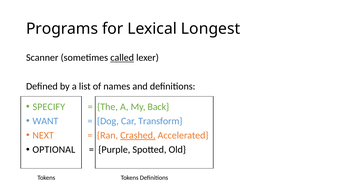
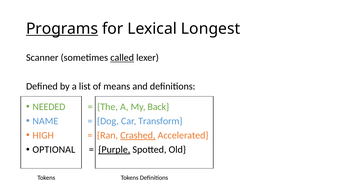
Programs underline: none -> present (62, 29)
names: names -> means (117, 87)
SPECIFY: SPECIFY -> NEEDED (49, 107)
WANT: WANT -> NAME (45, 121)
NEXT: NEXT -> HIGH (43, 136)
Purple underline: none -> present (114, 150)
